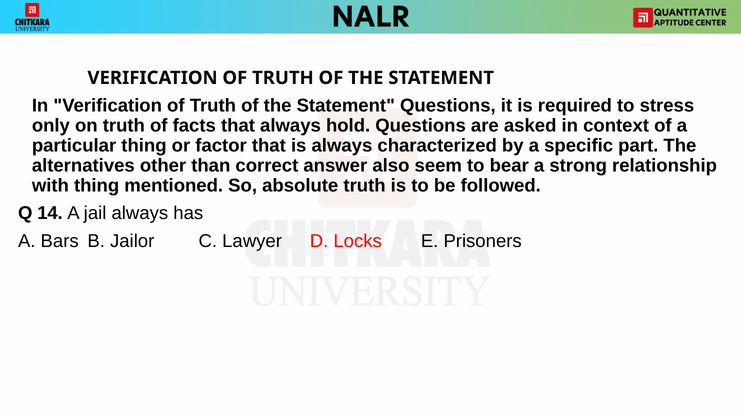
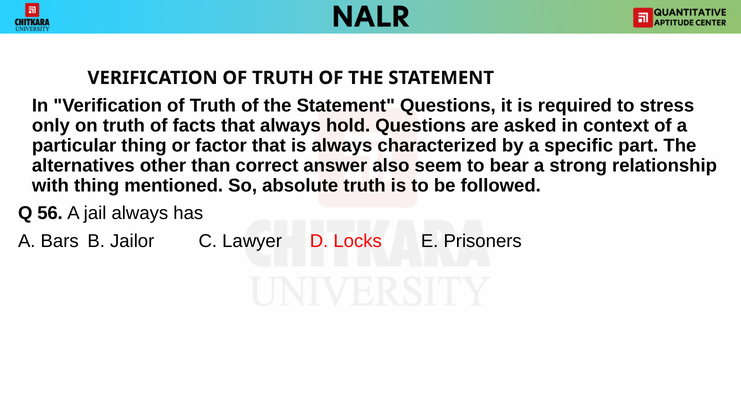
14: 14 -> 56 (50, 213)
